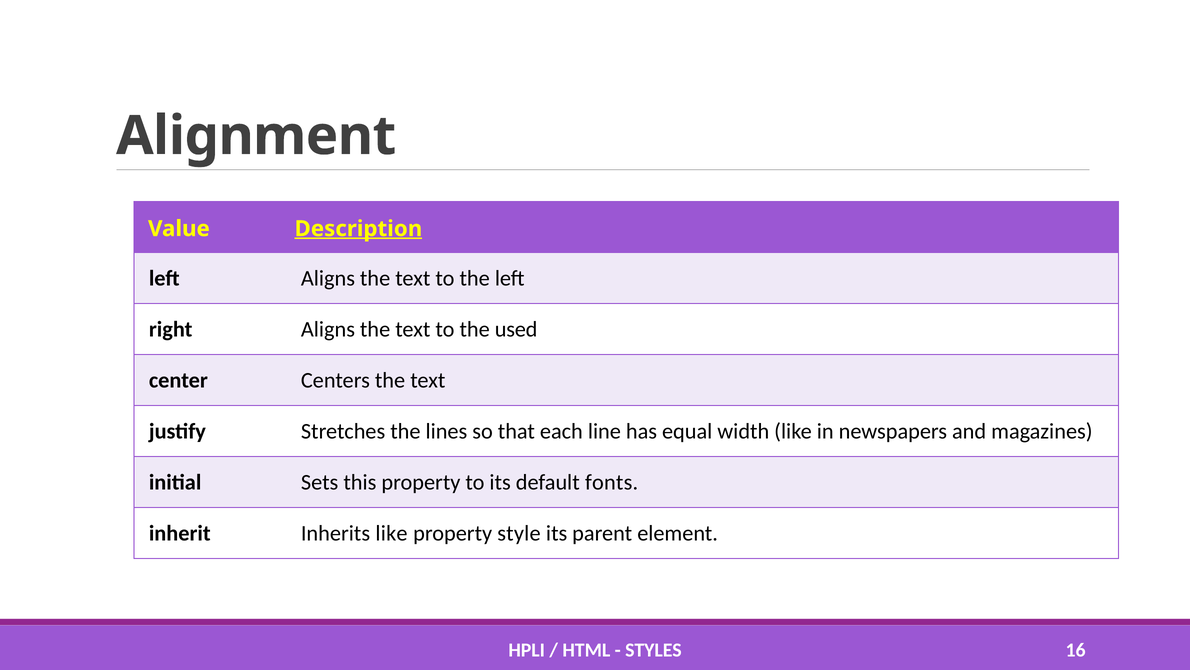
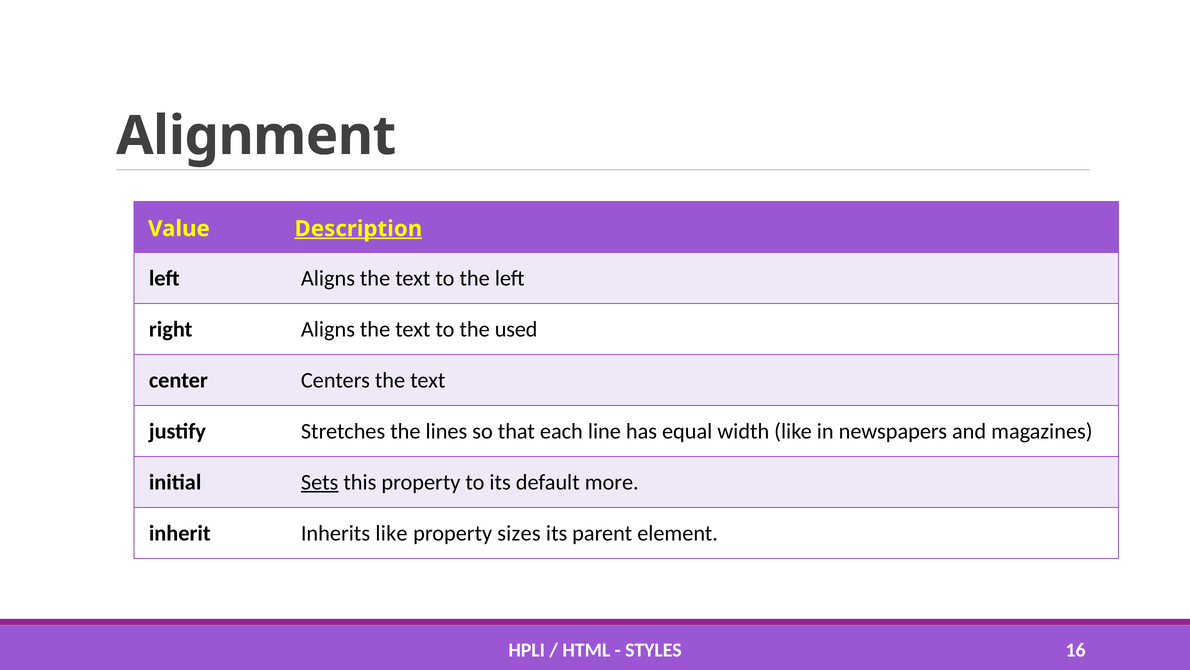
Sets underline: none -> present (320, 482)
fonts: fonts -> more (612, 482)
style: style -> sizes (519, 533)
